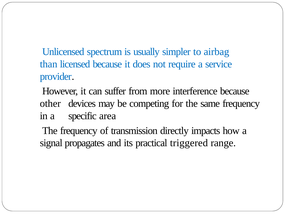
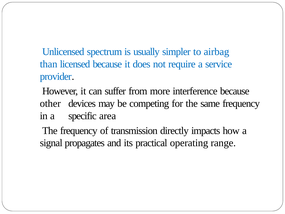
triggered: triggered -> operating (189, 143)
